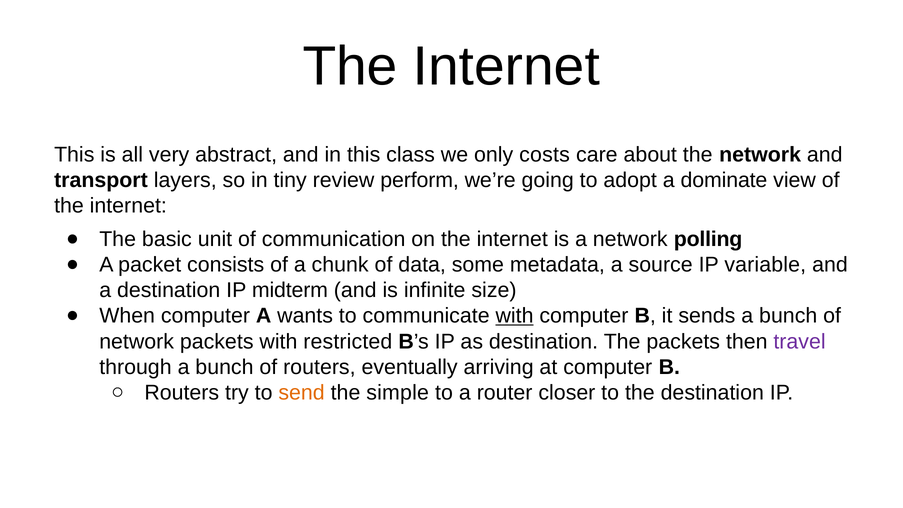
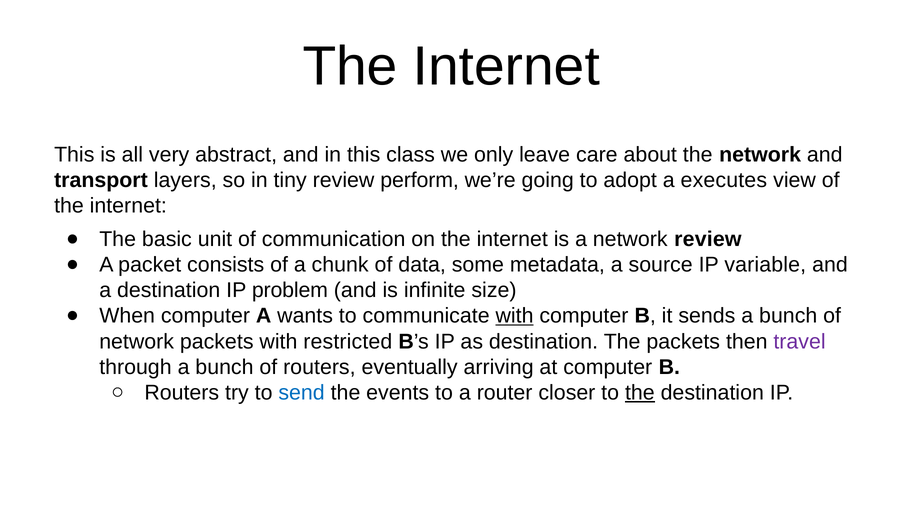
costs: costs -> leave (545, 155)
dominate: dominate -> executes (724, 180)
network polling: polling -> review (708, 239)
midterm: midterm -> problem (290, 290)
send colour: orange -> blue (302, 393)
simple: simple -> events (398, 393)
the underline: none -> present (640, 393)
